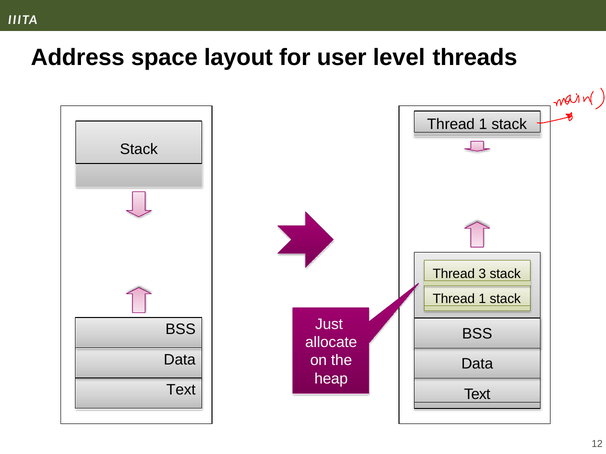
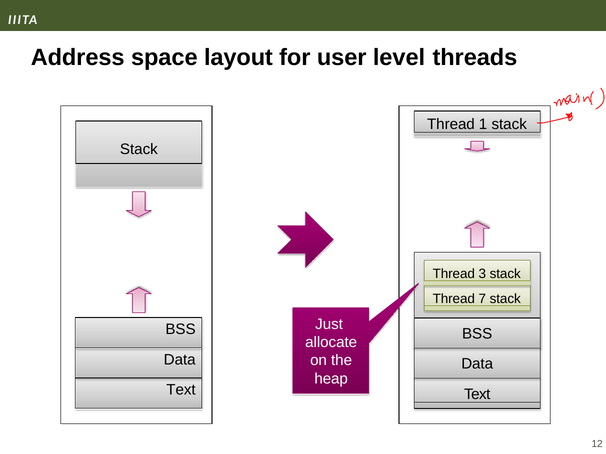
1: 1 -> 7 (482, 299)
